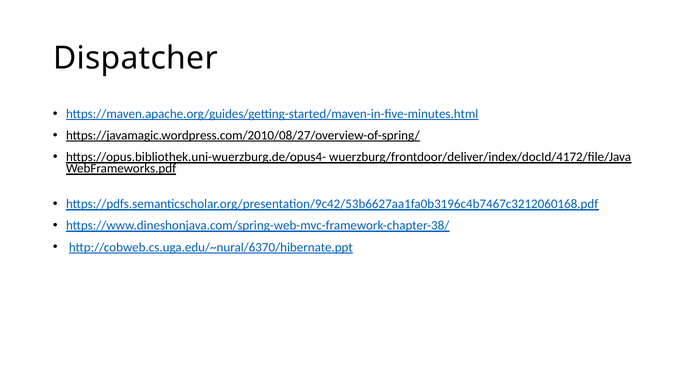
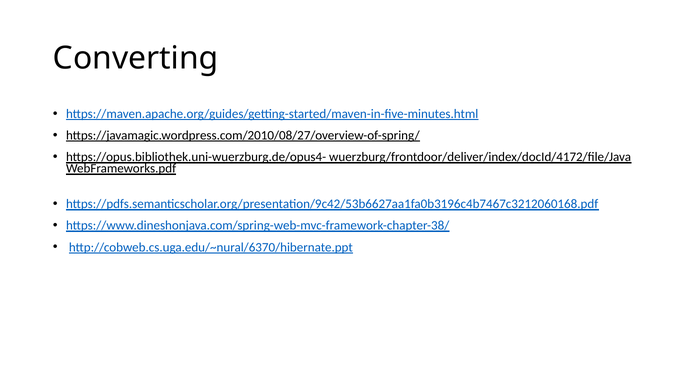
Dispatcher: Dispatcher -> Converting (136, 58)
